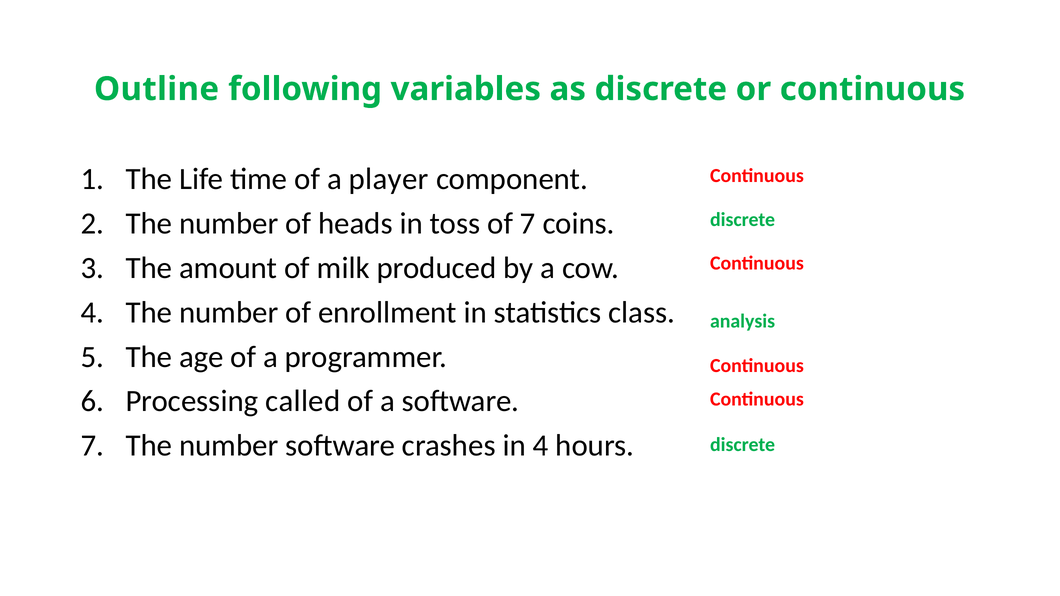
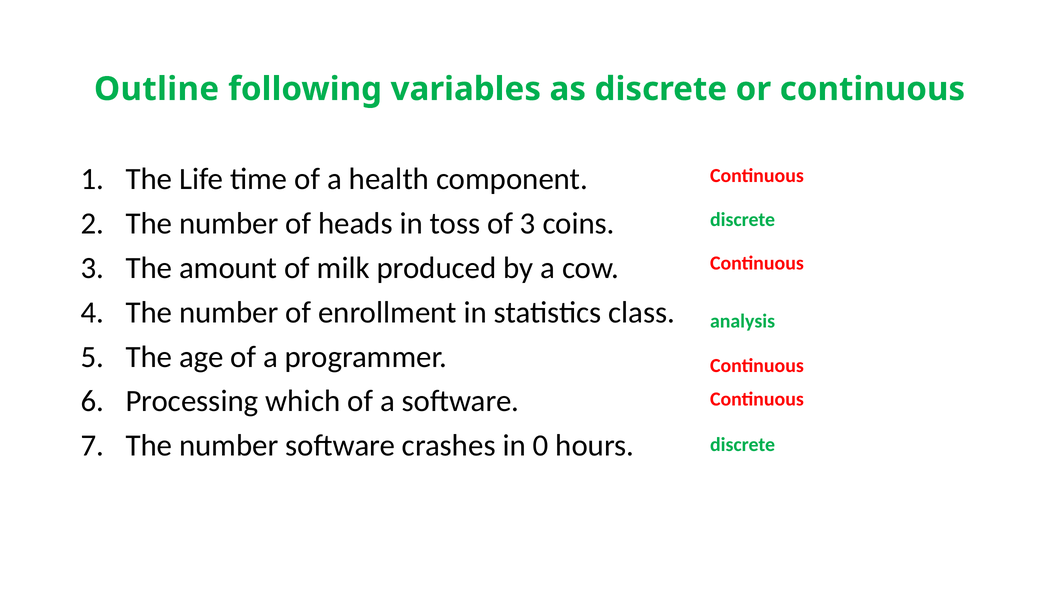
player: player -> health (389, 179)
of 7: 7 -> 3 (528, 224)
called: called -> which (303, 401)
in 4: 4 -> 0 (541, 446)
